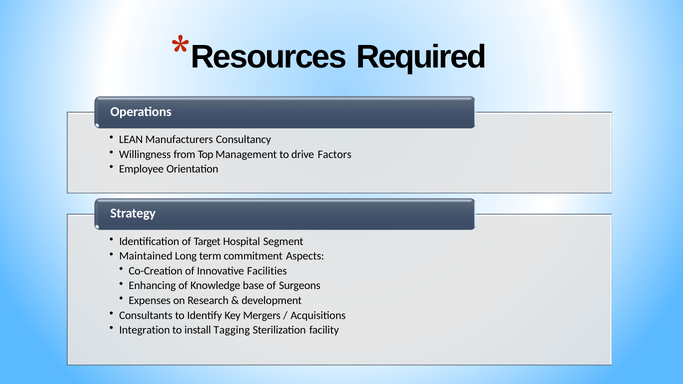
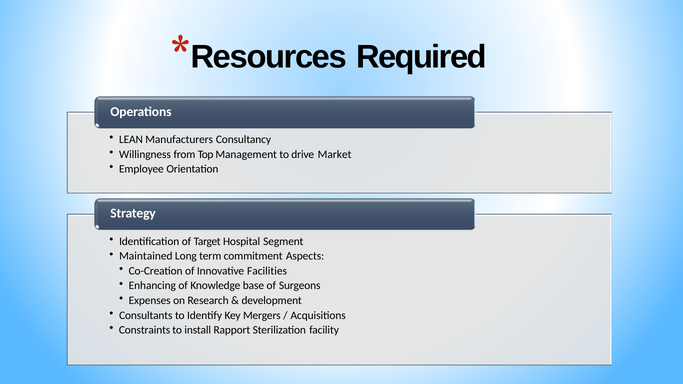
Factors: Factors -> Market (335, 154)
Integration: Integration -> Constraints (145, 330)
Tagging: Tagging -> Rapport (232, 330)
